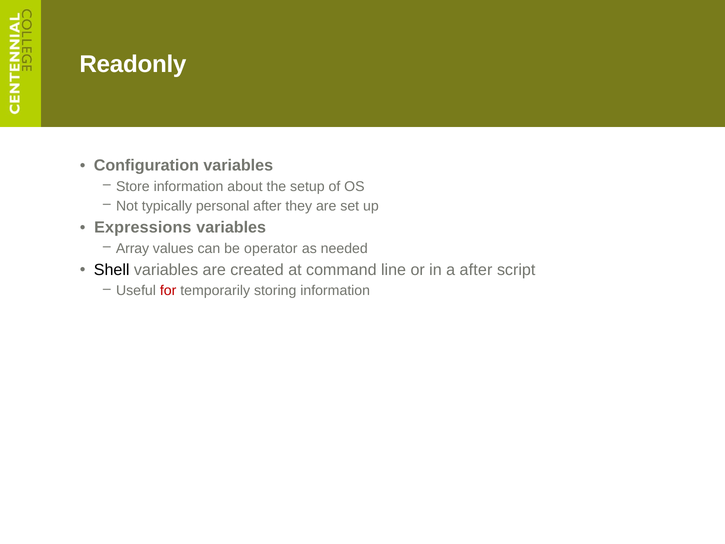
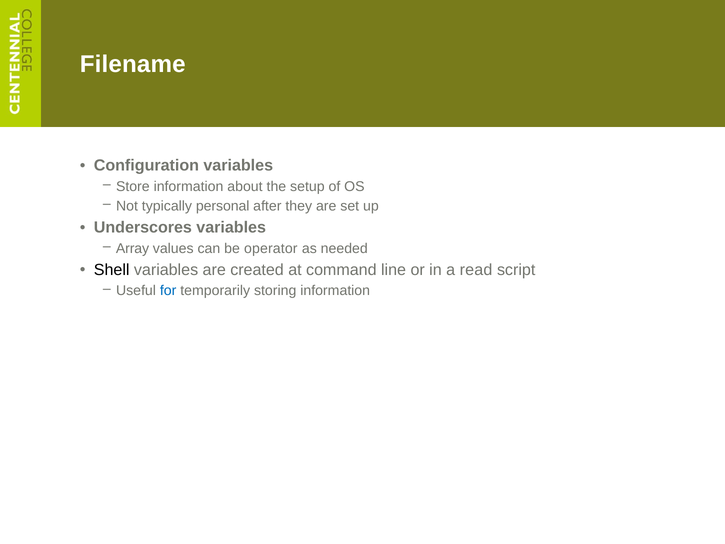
Readonly: Readonly -> Filename (133, 64)
Expressions: Expressions -> Underscores (143, 228)
a after: after -> read (476, 270)
for colour: red -> blue (168, 291)
